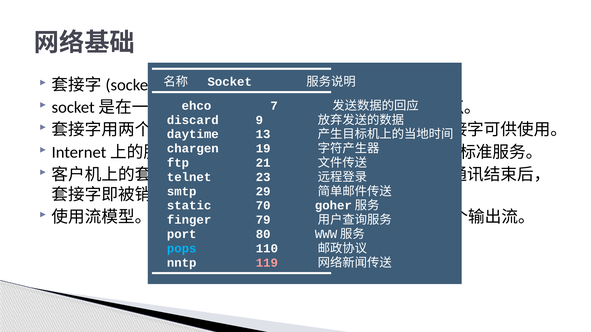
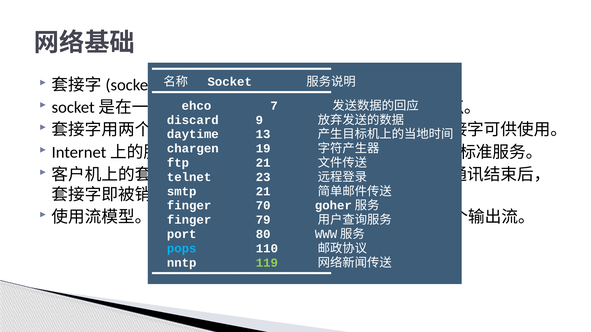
29: 29 -> 21 (263, 192)
static: static -> finger (189, 206)
119 colour: pink -> light green (267, 263)
